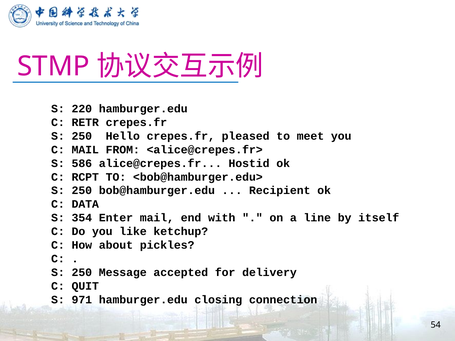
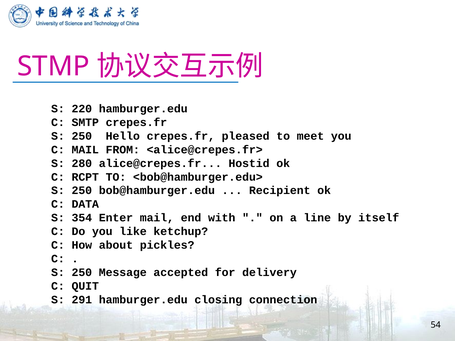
RETR: RETR -> SMTP (85, 122)
586: 586 -> 280 (82, 163)
971: 971 -> 291 (82, 300)
